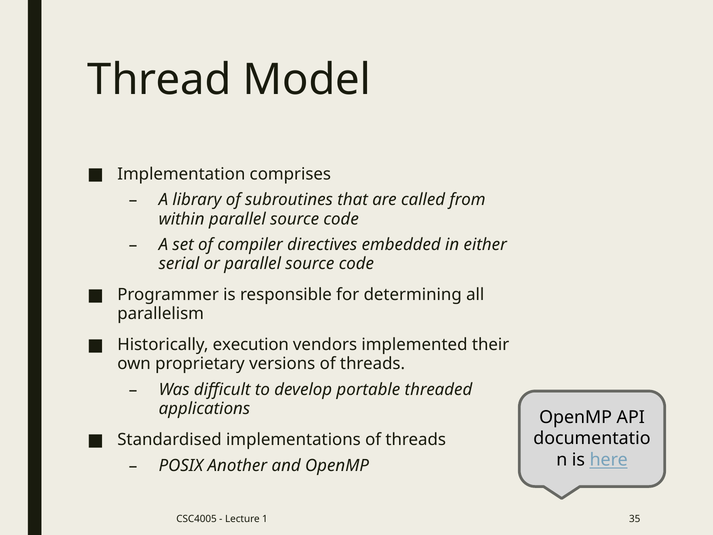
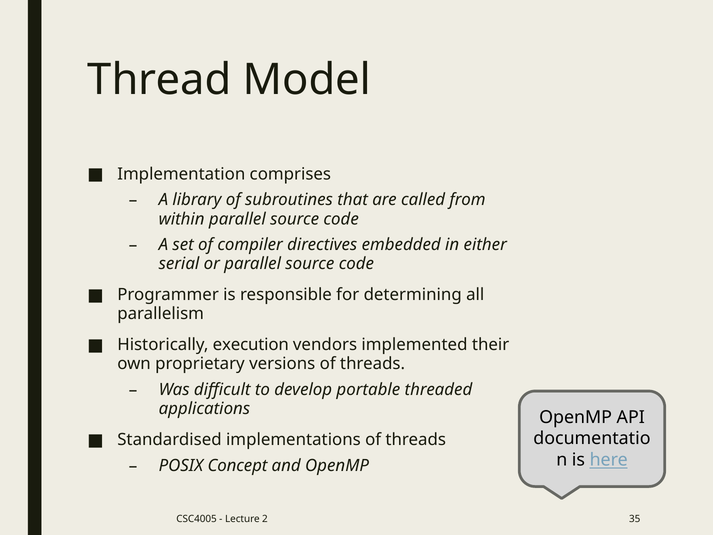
Another: Another -> Concept (237, 465)
1: 1 -> 2 (265, 519)
